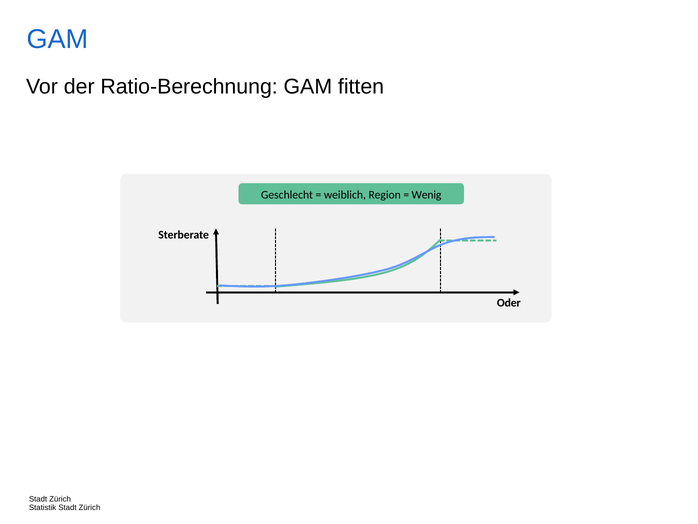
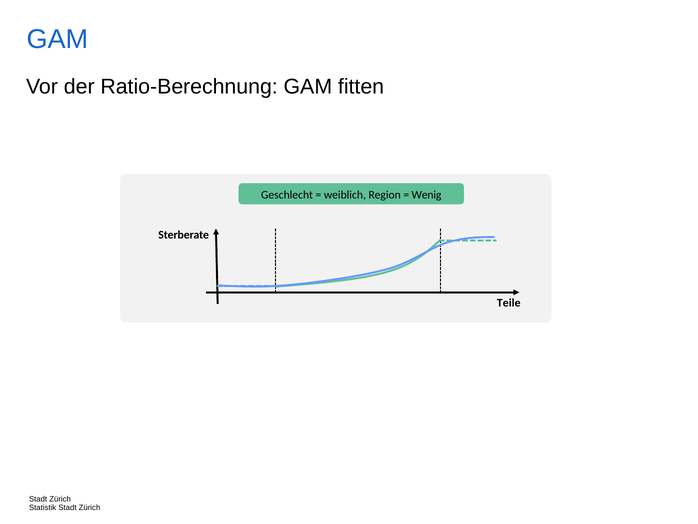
Oder: Oder -> Teile (509, 302)
